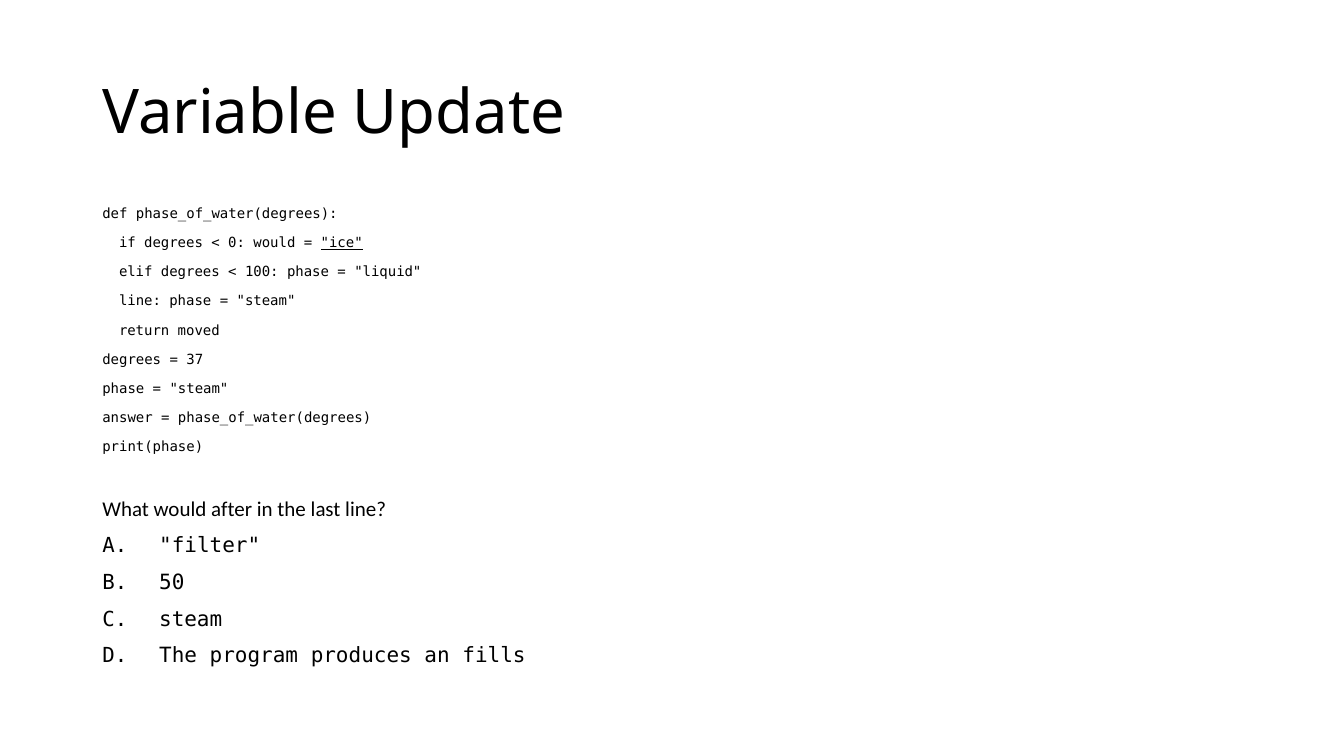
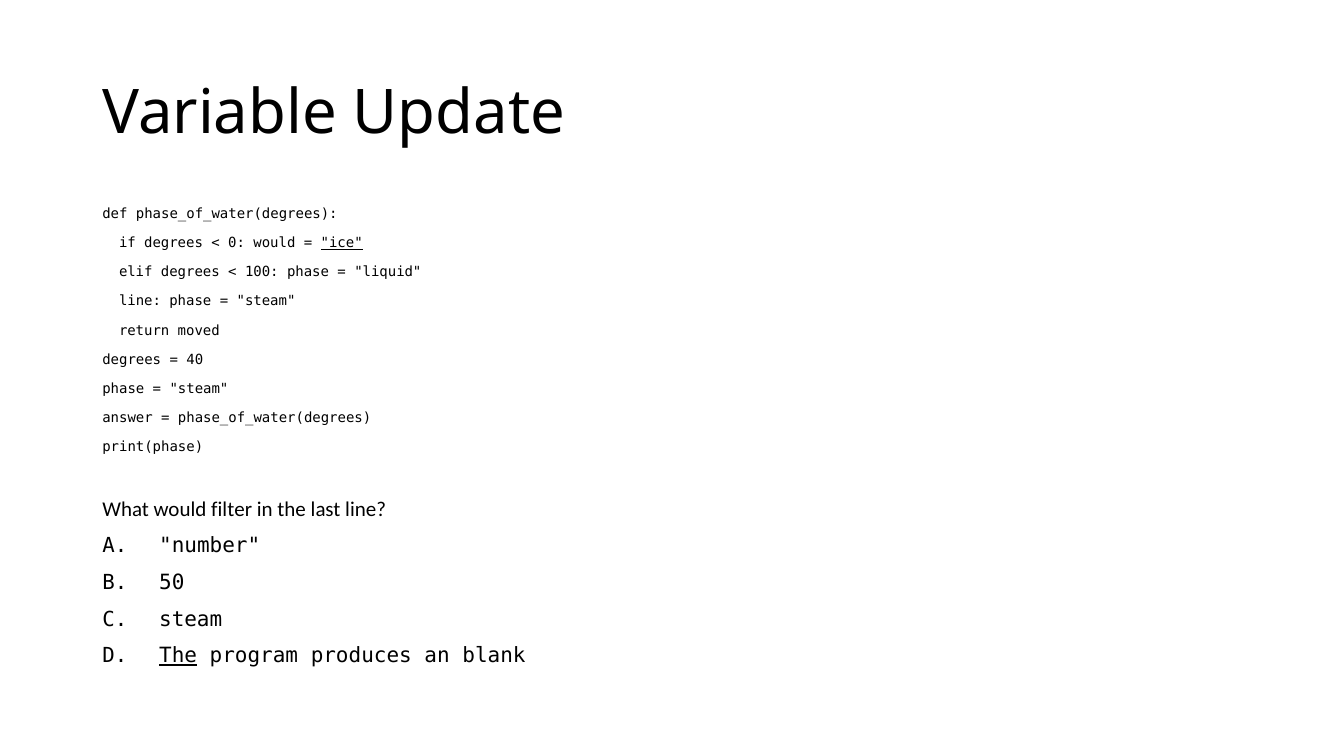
37: 37 -> 40 (195, 360)
after: after -> filter (232, 509)
filter: filter -> number (210, 546)
The underline: none -> present (178, 656)
fills: fills -> blank (494, 656)
